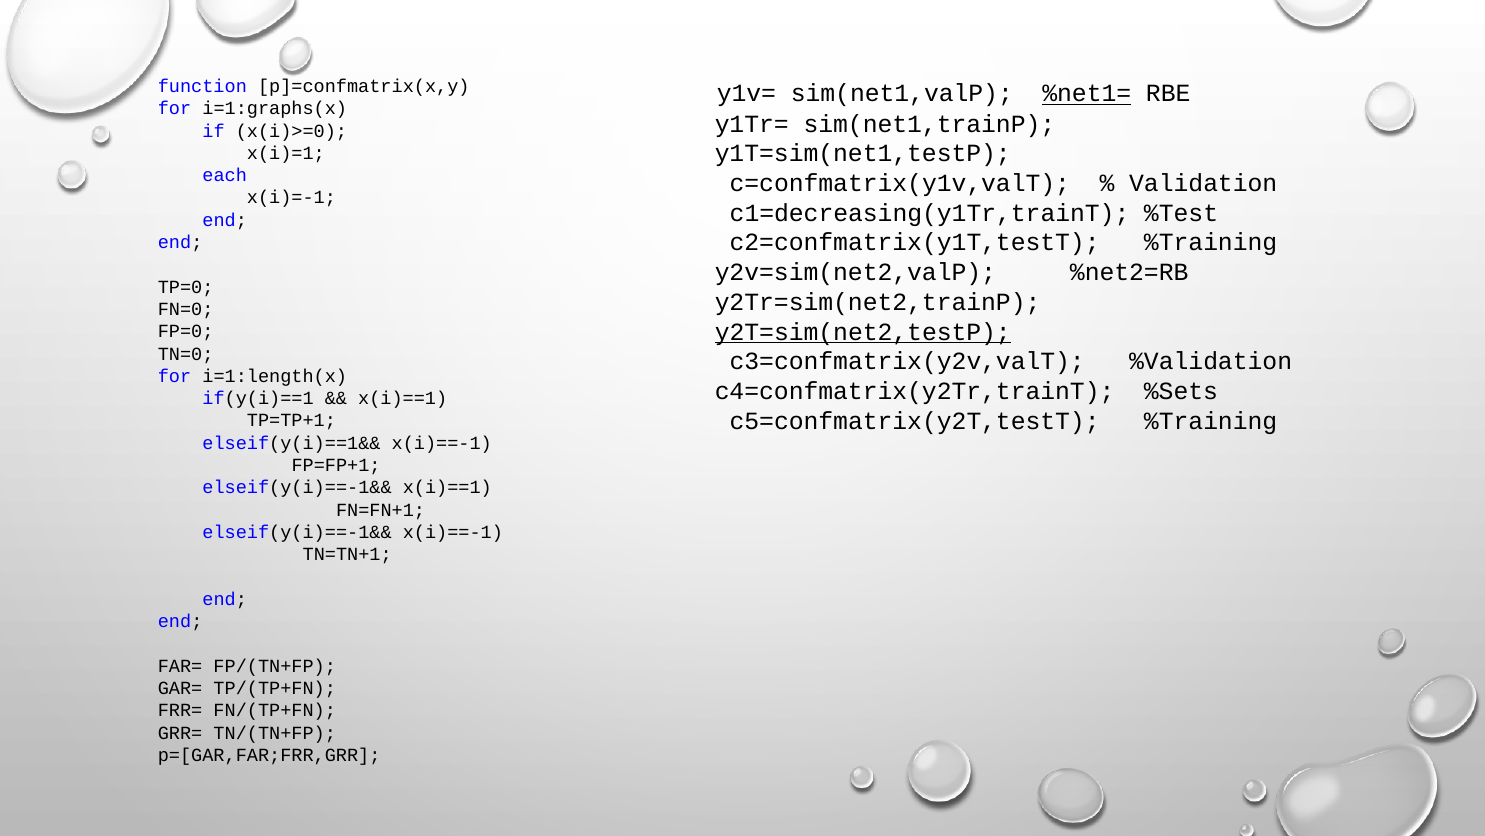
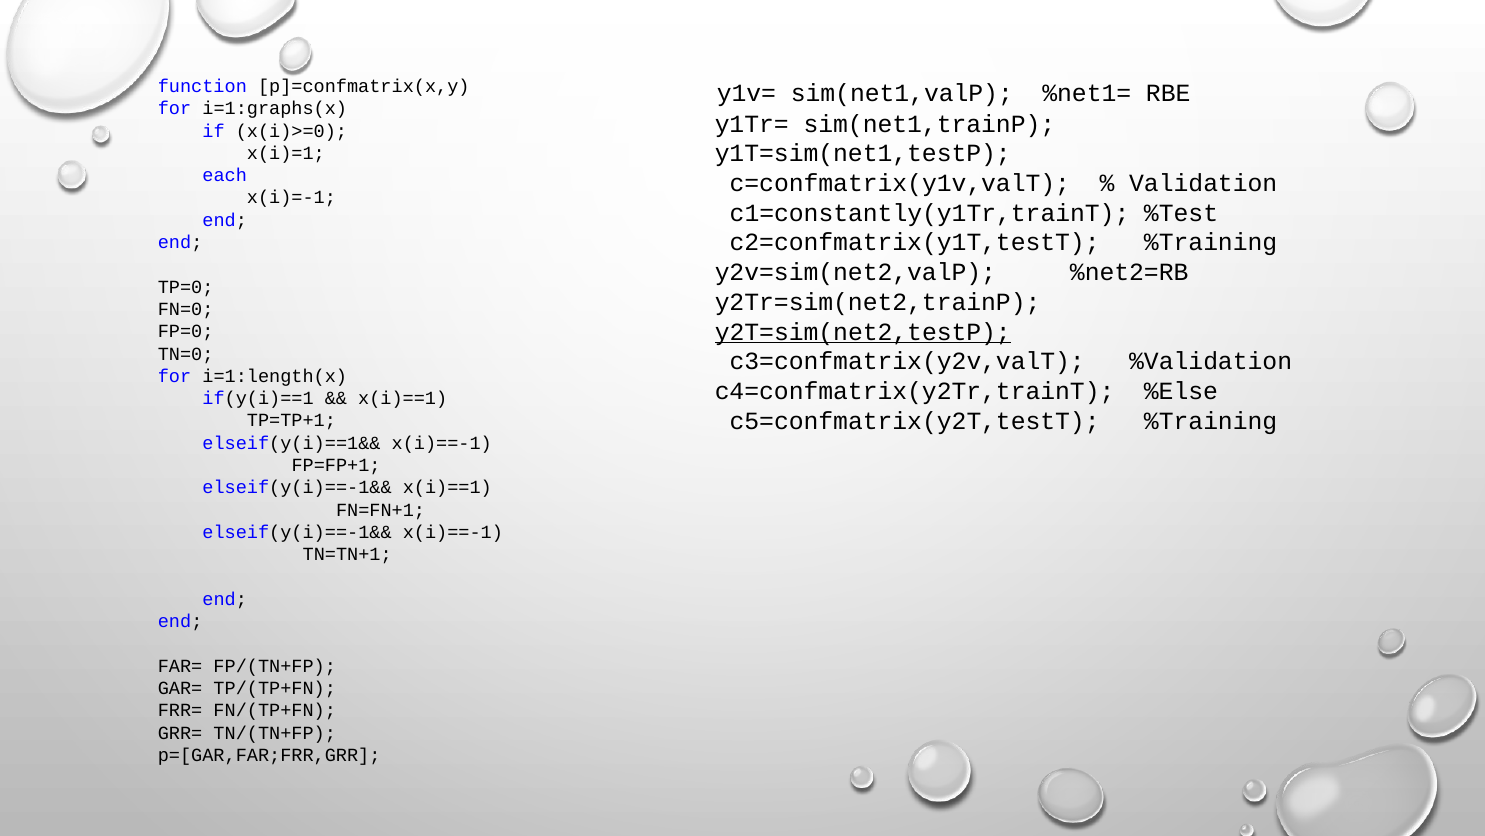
%net1= underline: present -> none (1087, 94)
c1=decreasing(y1Tr,trainT: c1=decreasing(y1Tr,trainT -> c1=constantly(y1Tr,trainT (930, 213)
%Sets: %Sets -> %Else (1181, 391)
